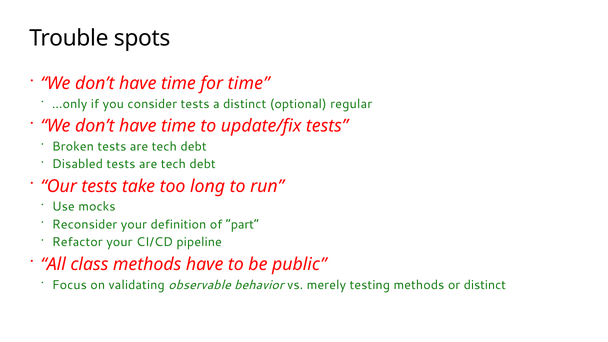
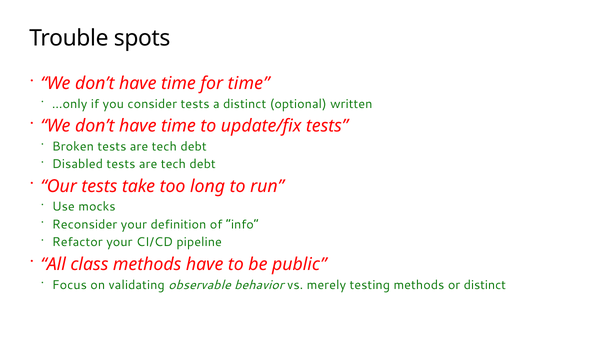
regular: regular -> written (351, 104)
part: part -> info (242, 225)
